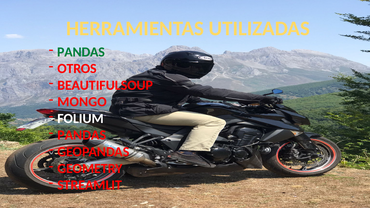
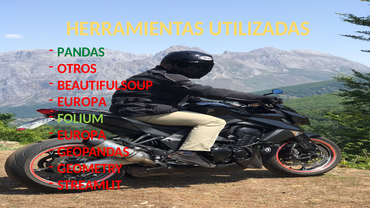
MONGO: MONGO -> EUROPA (82, 102)
FOLIUM colour: white -> light green (81, 119)
PANDAS: PANDAS -> EUROPA (82, 135)
